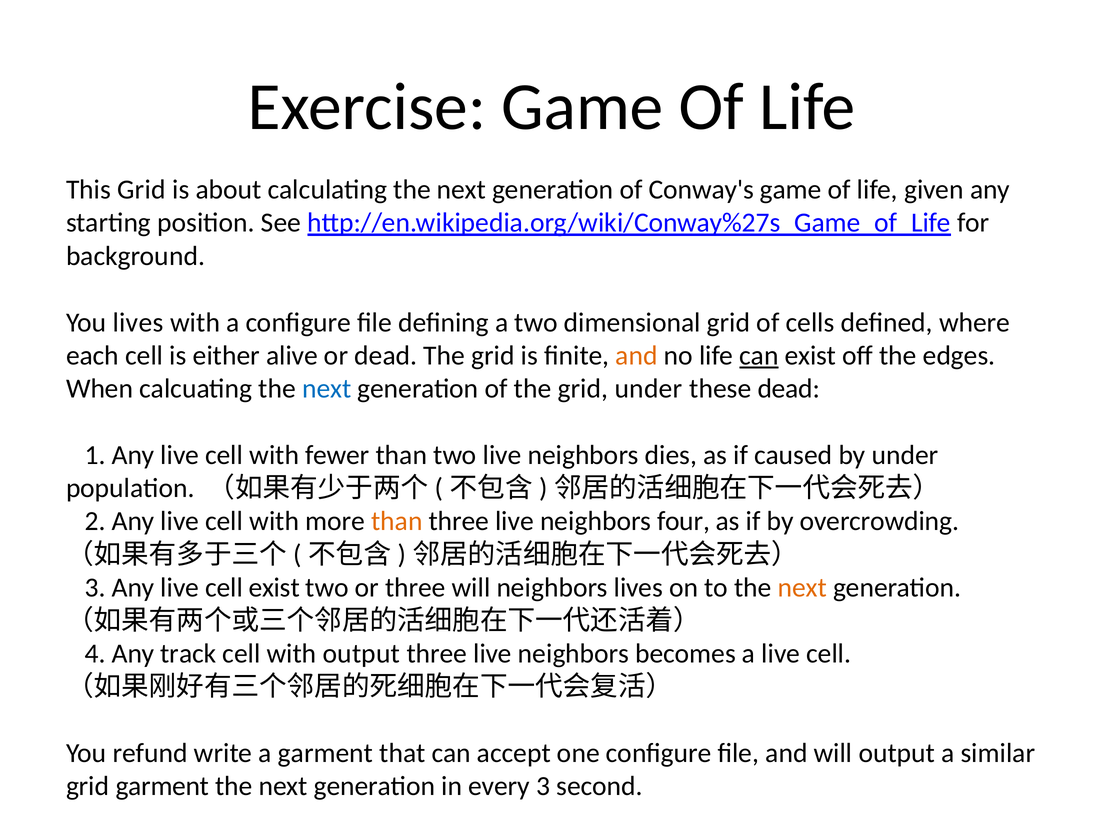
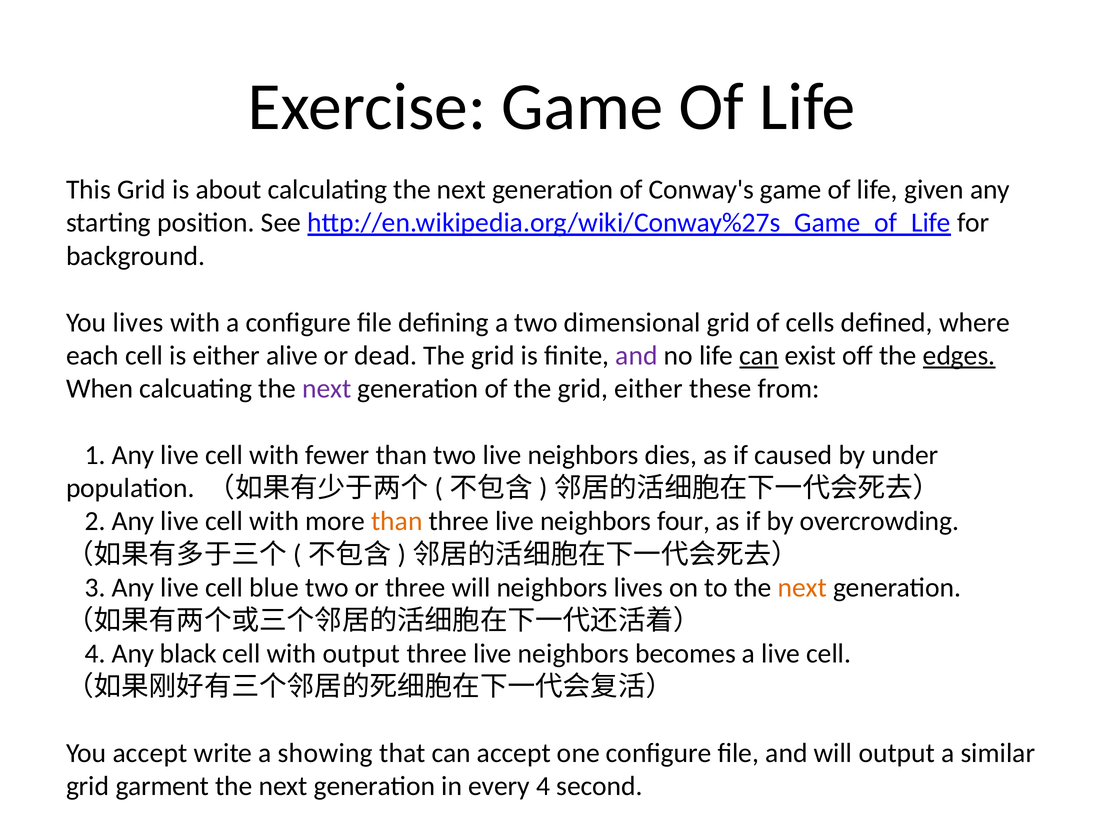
and colour: orange -> purple (636, 356)
edges underline: none -> present (959, 356)
next colour: blue -> purple (327, 389)
grid under: under -> either (649, 389)
these dead: dead -> from (789, 389)
cell exist: exist -> blue (274, 588)
track: track -> black (188, 654)
You refund: refund -> accept (150, 753)
a garment: garment -> showing (325, 753)
every 3: 3 -> 4 (543, 786)
